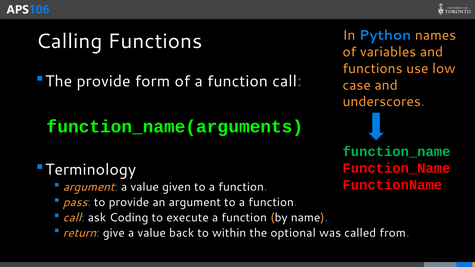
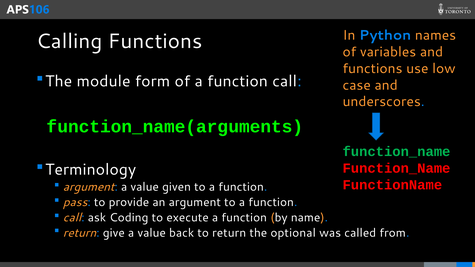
The provide: provide -> module (104, 81)
to within: within -> return (229, 233)
